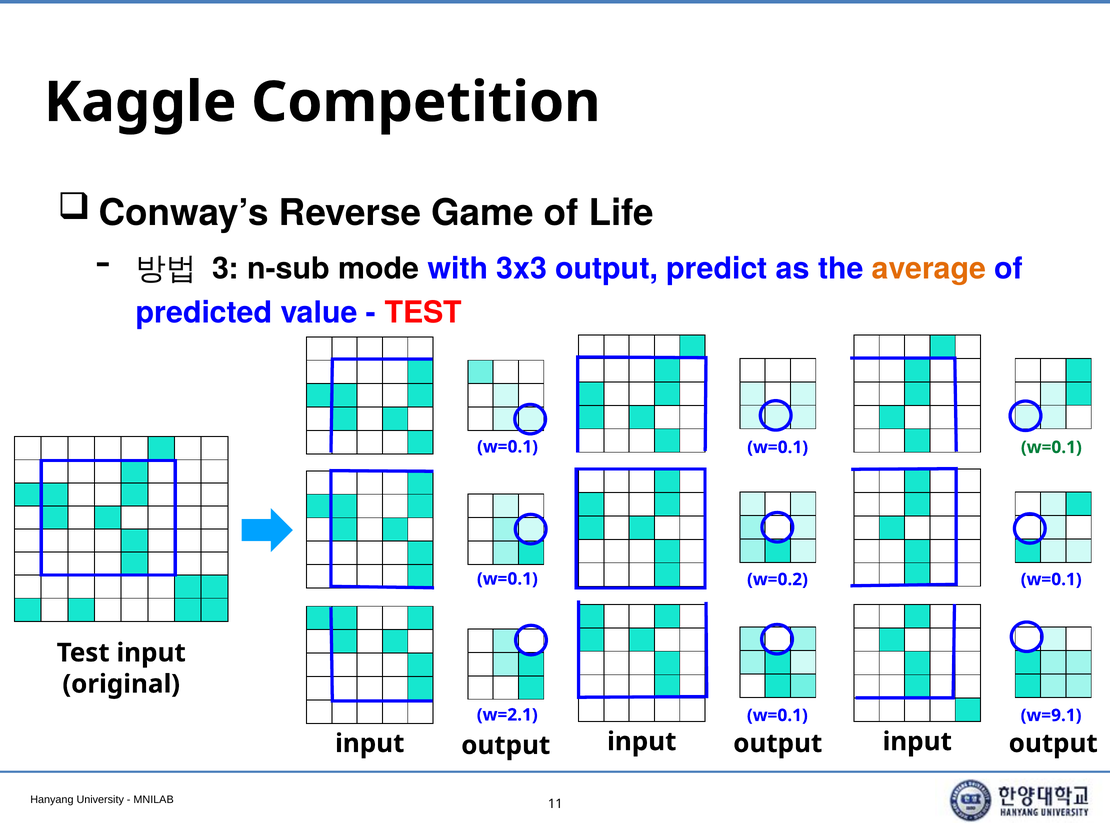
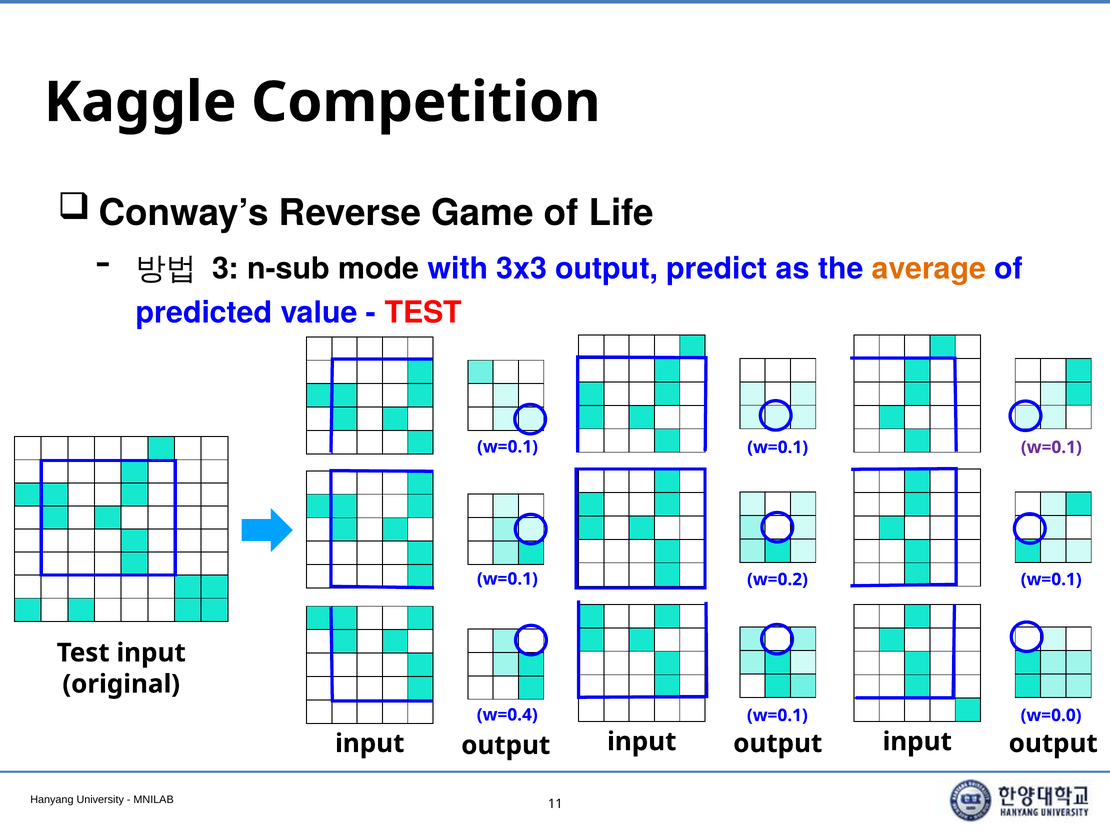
w=0.1 colour: green -> purple (1051, 447)
w=2.1: w=2.1 -> w=0.4 (507, 714)
w=9.1: w=9.1 -> w=0.0 (1051, 715)
